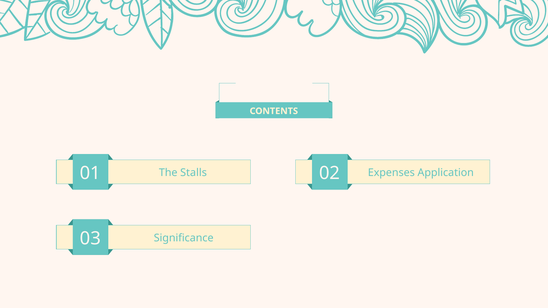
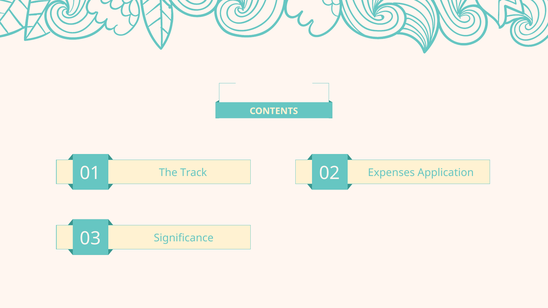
Stalls: Stalls -> Track (194, 173)
